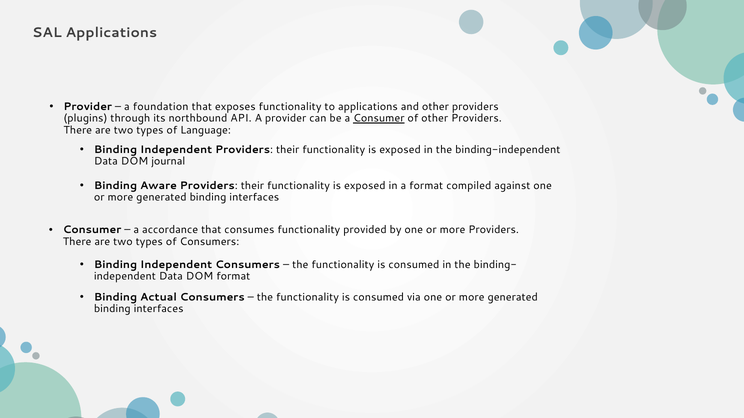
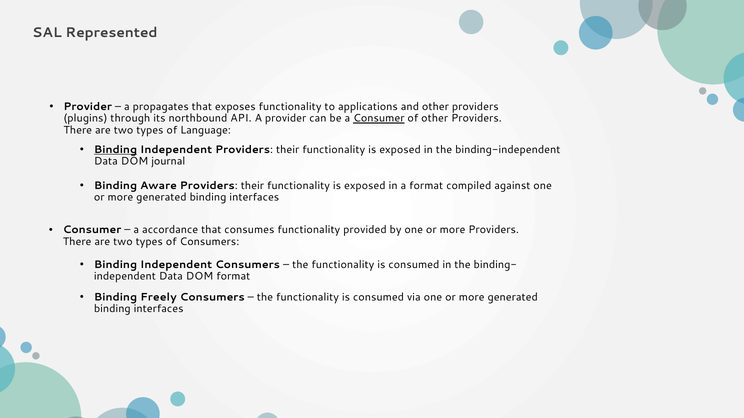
SAL Applications: Applications -> Represented (111, 32)
foundation: foundation -> propagates (161, 107)
Binding underline: none -> present (116, 150)
Actual: Actual -> Freely (158, 297)
